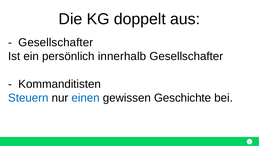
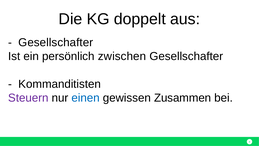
innerhalb: innerhalb -> zwischen (122, 56)
Steuern colour: blue -> purple (28, 98)
Geschichte: Geschichte -> Zusammen (183, 98)
